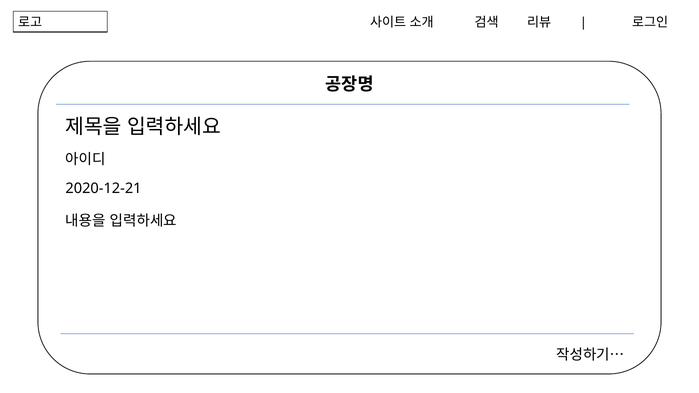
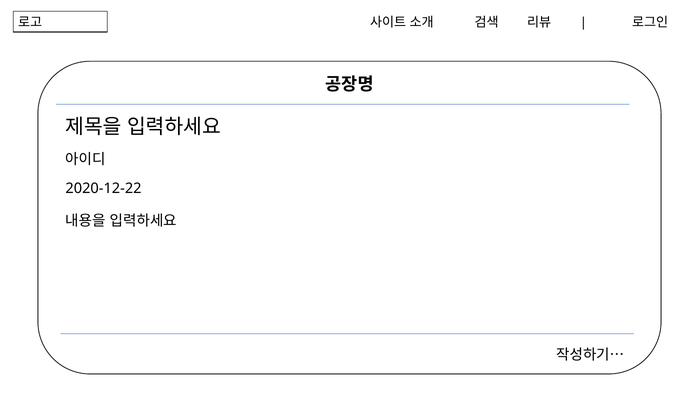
2020-12-21: 2020-12-21 -> 2020-12-22 (104, 189)
